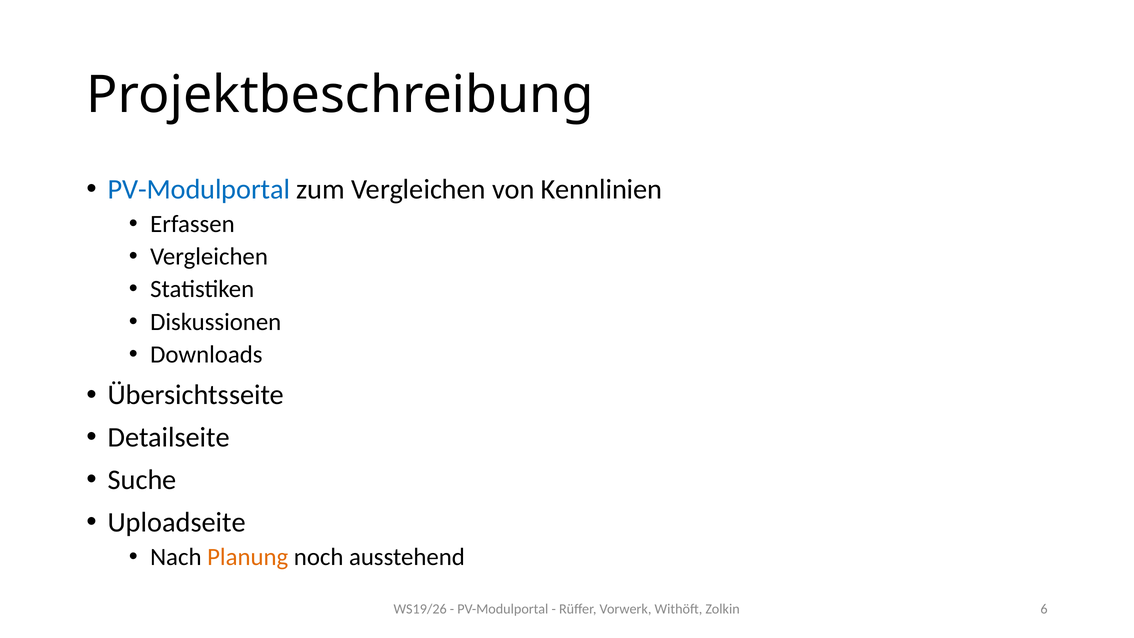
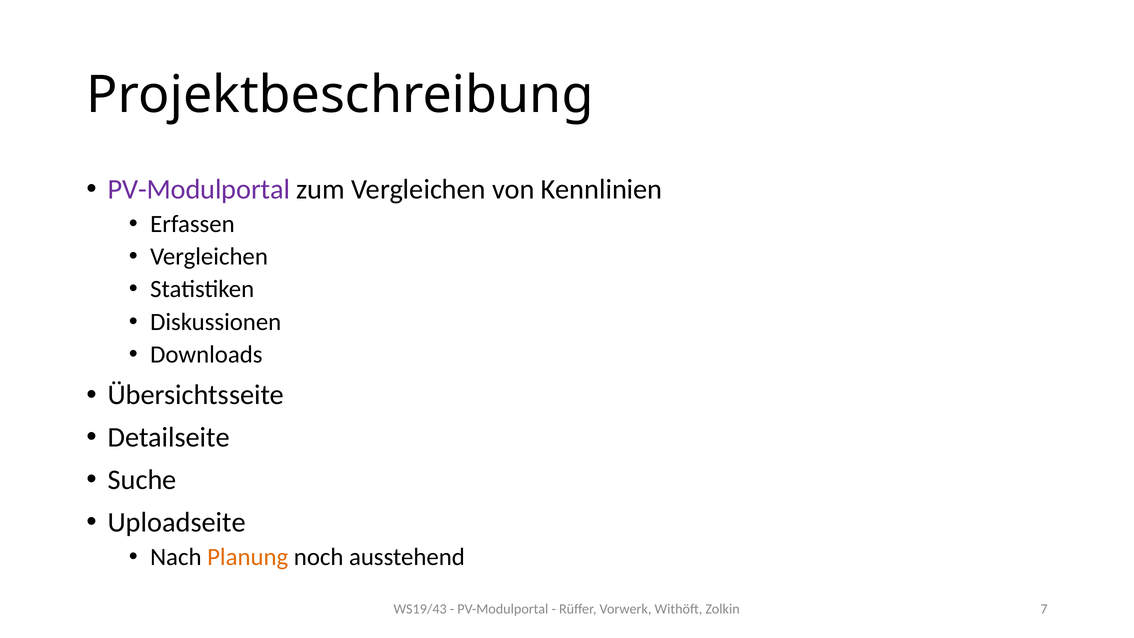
PV-Modulportal colour: blue -> purple (199, 189)
WS19/26: WS19/26 -> WS19/43 (420, 609)
6: 6 -> 7 (1044, 609)
